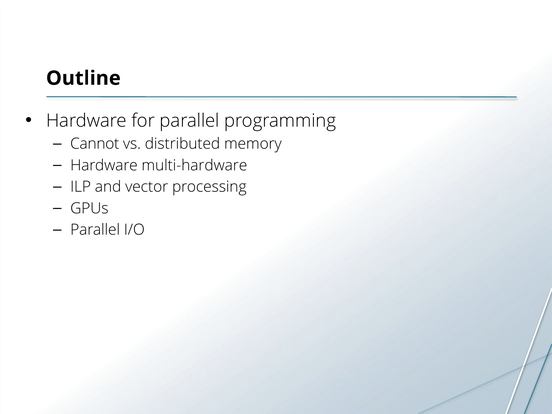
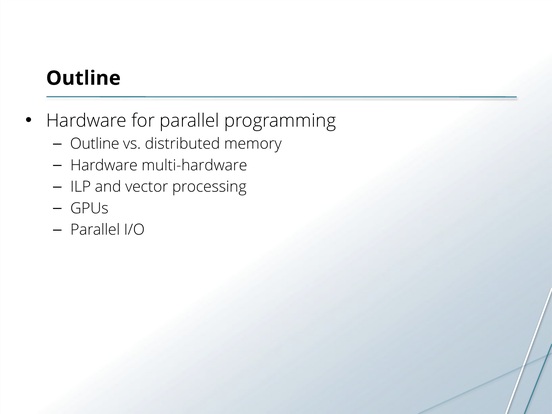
Cannot: Cannot -> Outline (95, 144)
